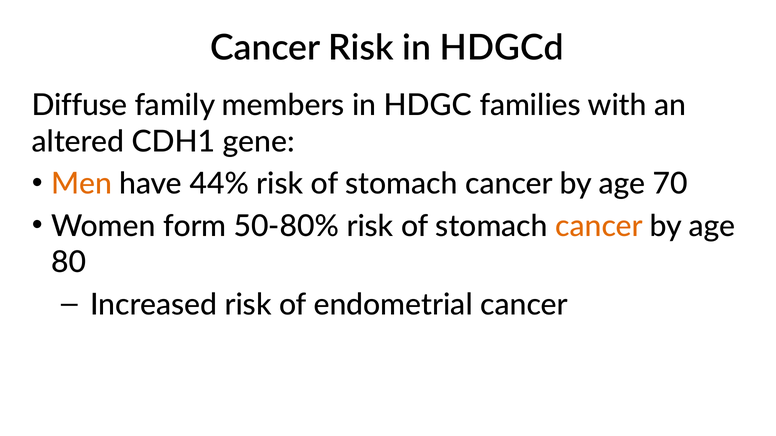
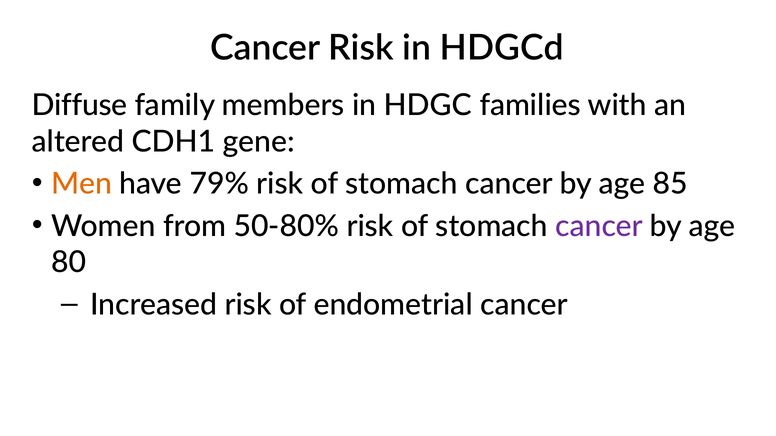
44%: 44% -> 79% (219, 184)
70: 70 -> 85 (670, 184)
form: form -> from (195, 226)
cancer colour: orange -> purple (599, 226)
